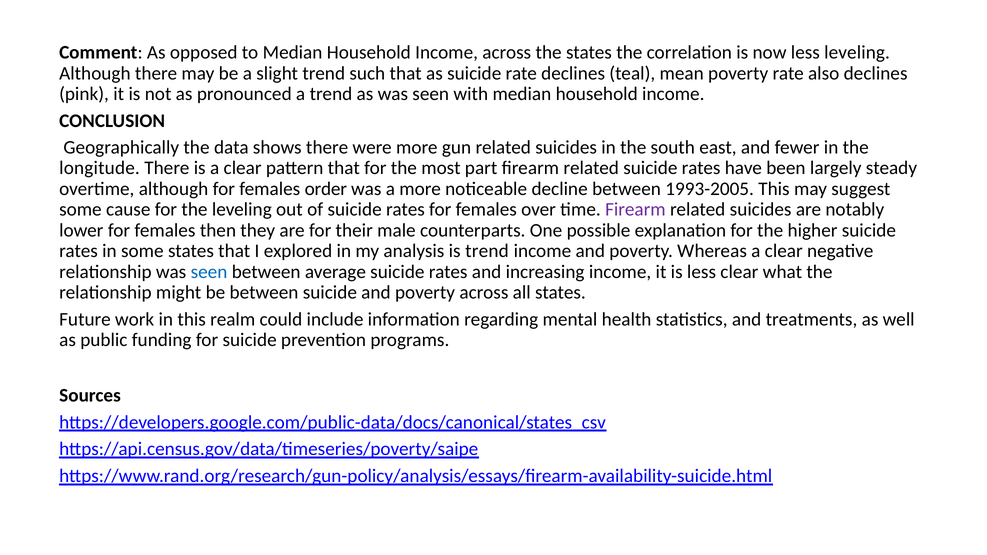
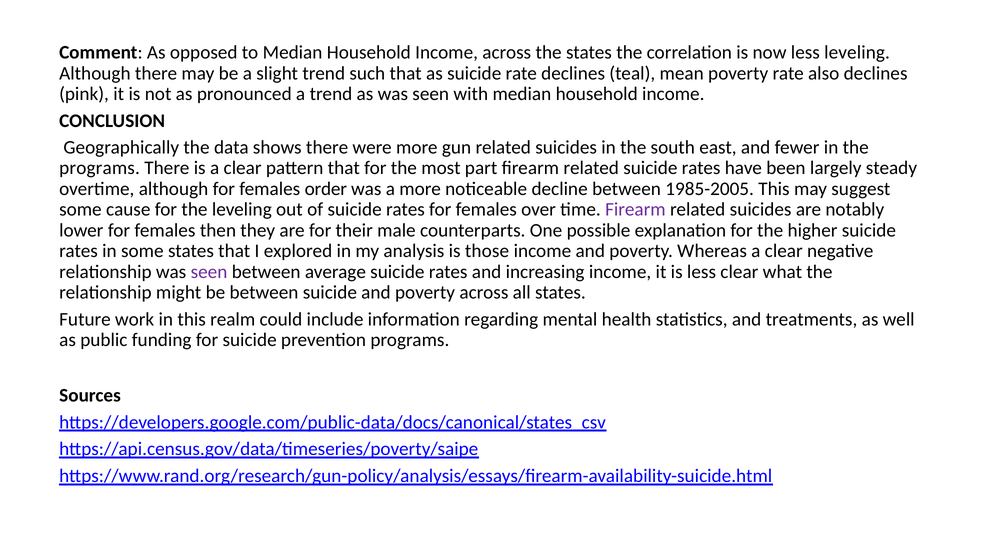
longitude: longitude -> programs (100, 168)
1993-2005: 1993-2005 -> 1985-2005 (710, 189)
is trend: trend -> those (487, 251)
seen colour: blue -> purple (209, 272)
